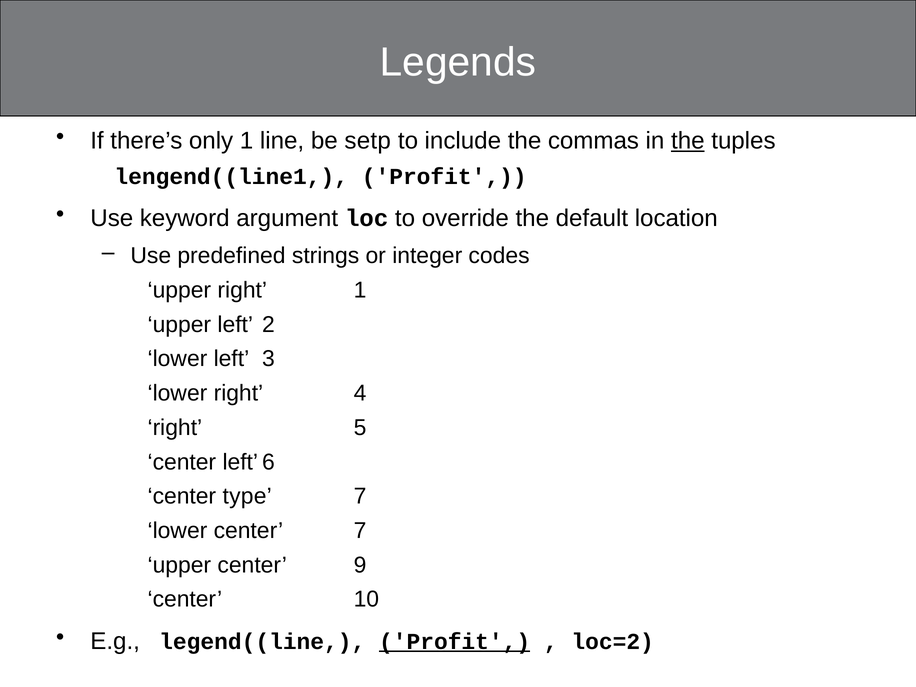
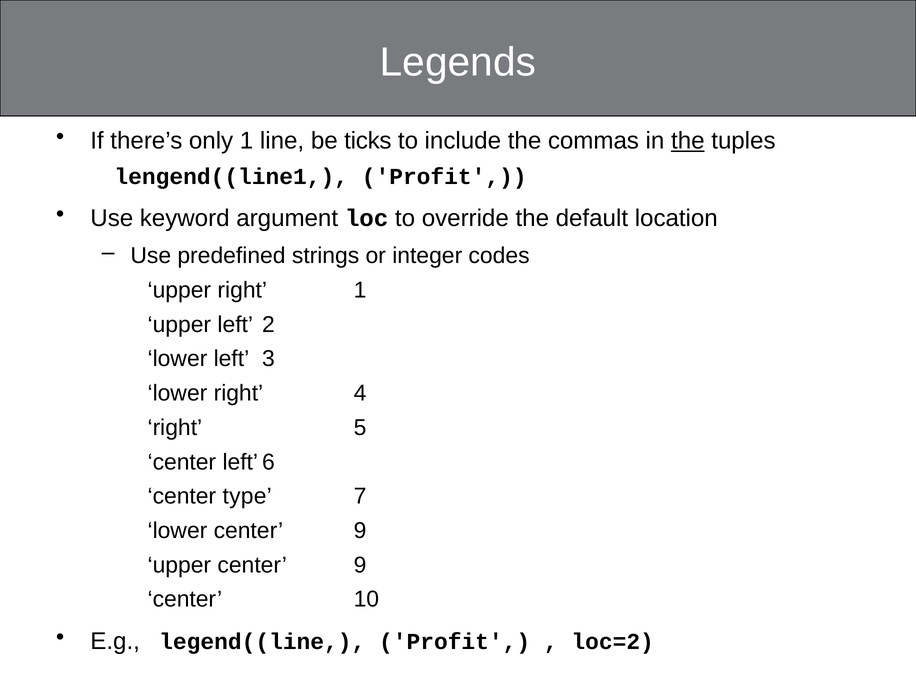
setp: setp -> ticks (368, 141)
lower center 7: 7 -> 9 (360, 531)
Profit underline: present -> none (455, 641)
